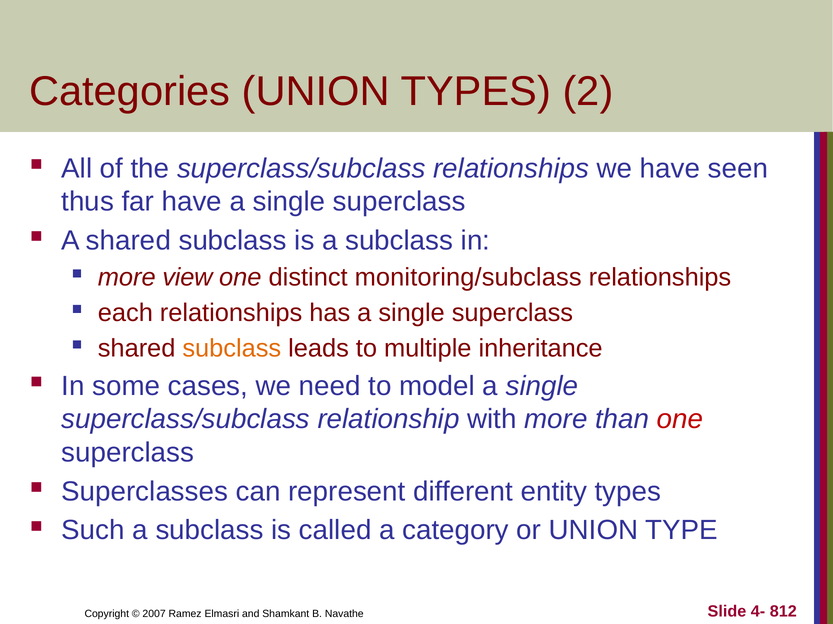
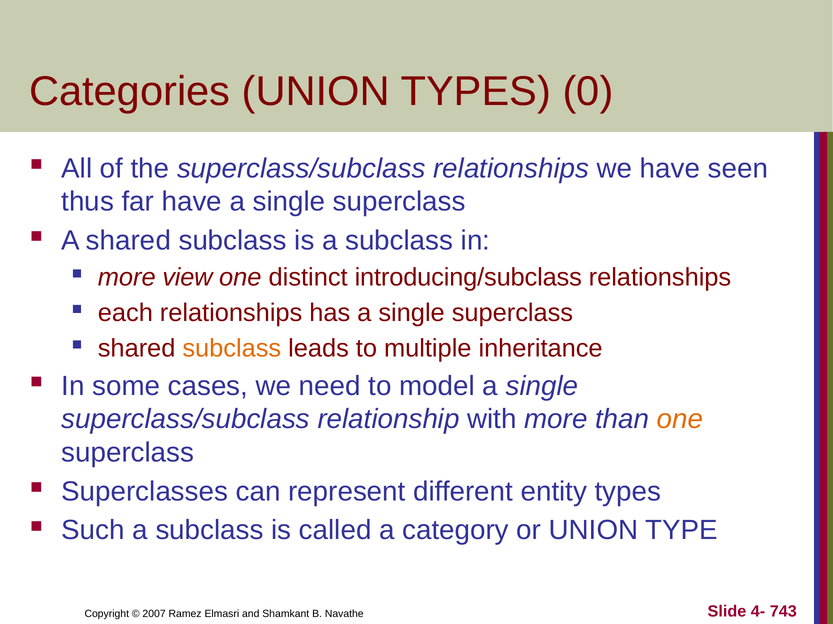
2: 2 -> 0 (588, 92)
monitoring/subclass: monitoring/subclass -> introducing/subclass (468, 278)
one colour: red -> orange (680, 420)
812: 812 -> 743 (783, 612)
